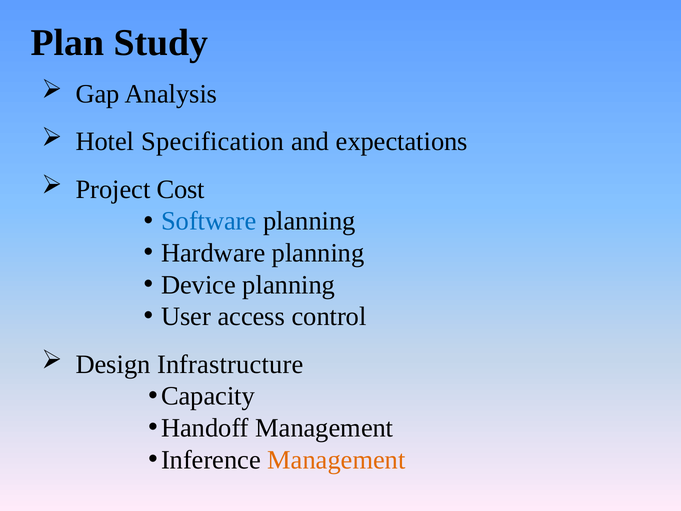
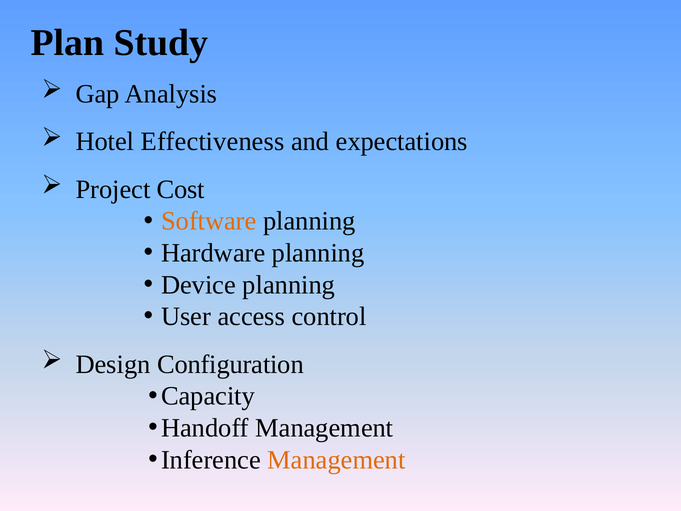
Specification: Specification -> Effectiveness (213, 142)
Software colour: blue -> orange (209, 221)
Infrastructure: Infrastructure -> Configuration (230, 364)
